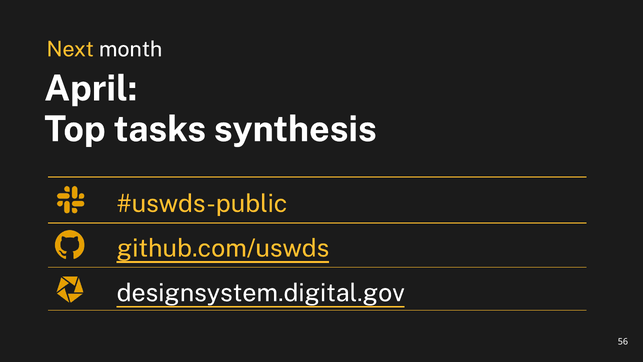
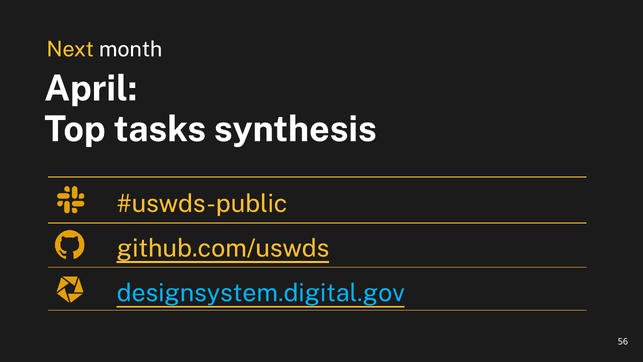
designsystem.digital.gov colour: white -> light blue (261, 293)
